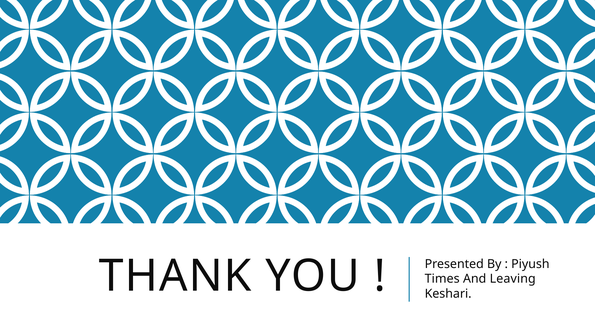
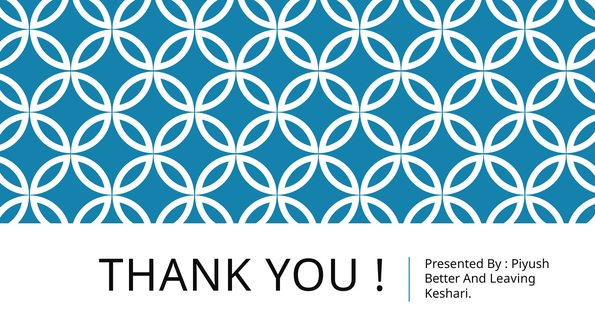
Times: Times -> Better (442, 279)
